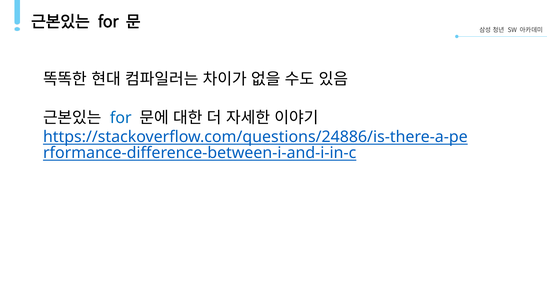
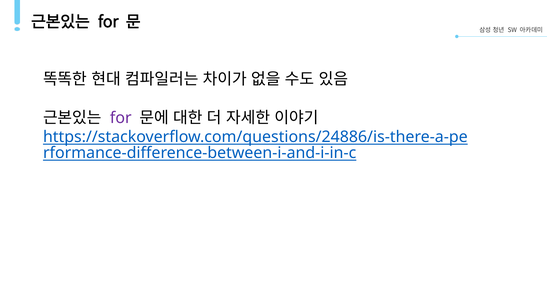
for colour: blue -> purple (121, 118)
